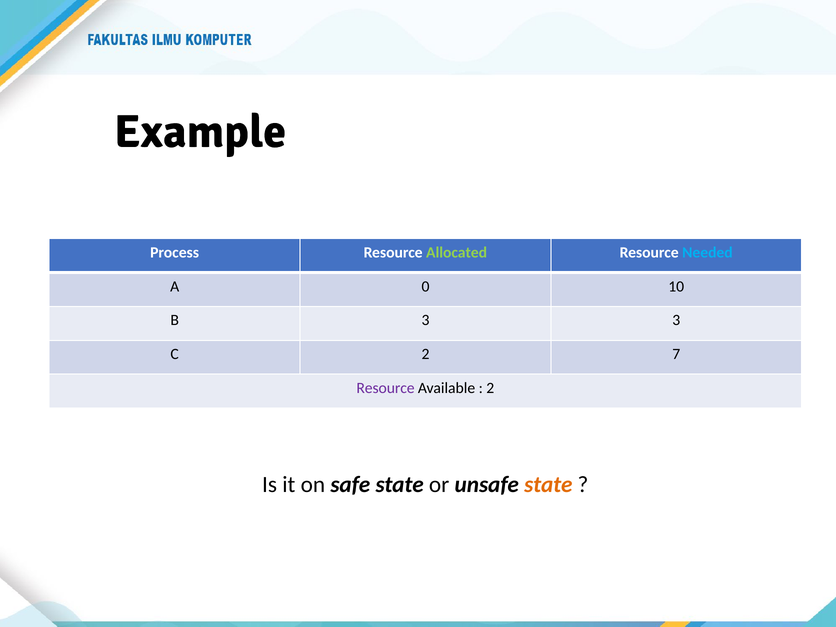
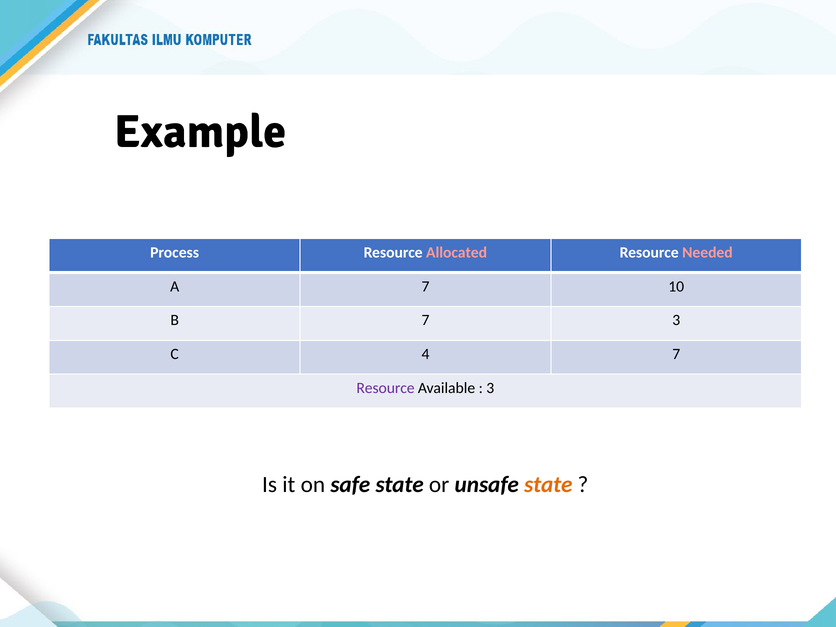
Allocated colour: light green -> pink (457, 253)
Needed colour: light blue -> pink (707, 253)
A 0: 0 -> 7 (425, 286)
B 3: 3 -> 7 (425, 320)
C 2: 2 -> 4 (425, 354)
2: 2 -> 3 (490, 388)
